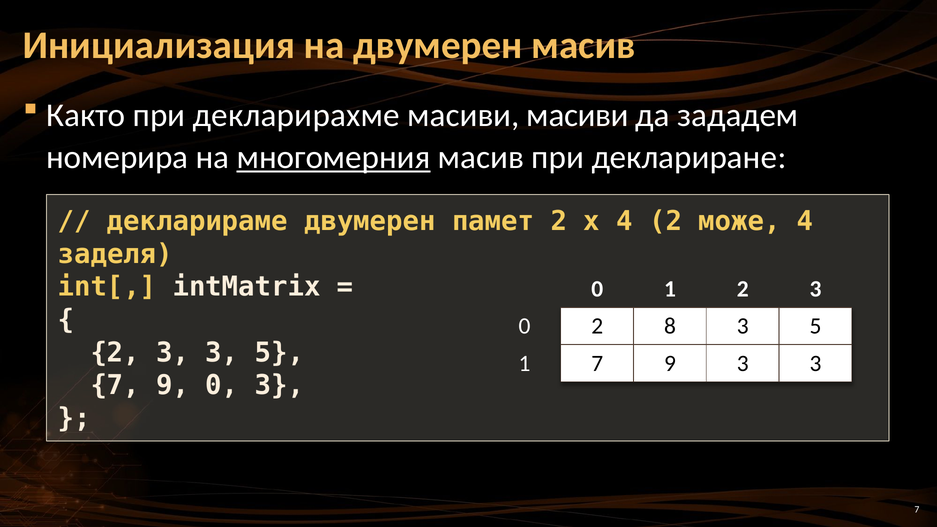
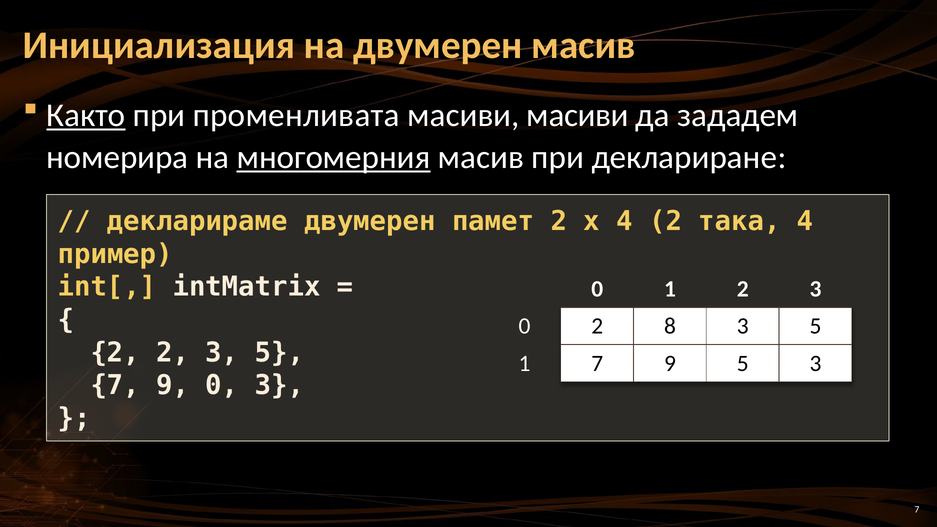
Както underline: none -> present (86, 115)
декларирахме: декларирахме -> променливата (296, 115)
може: може -> така (739, 221)
заделя: заделя -> пример (115, 254)
3: 3 -> 2 (173, 353)
9 3: 3 -> 5 (743, 364)
